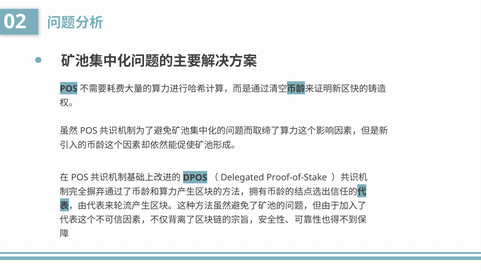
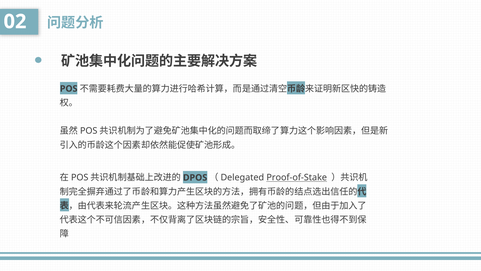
Proof-of-Stake underline: none -> present (297, 177)
